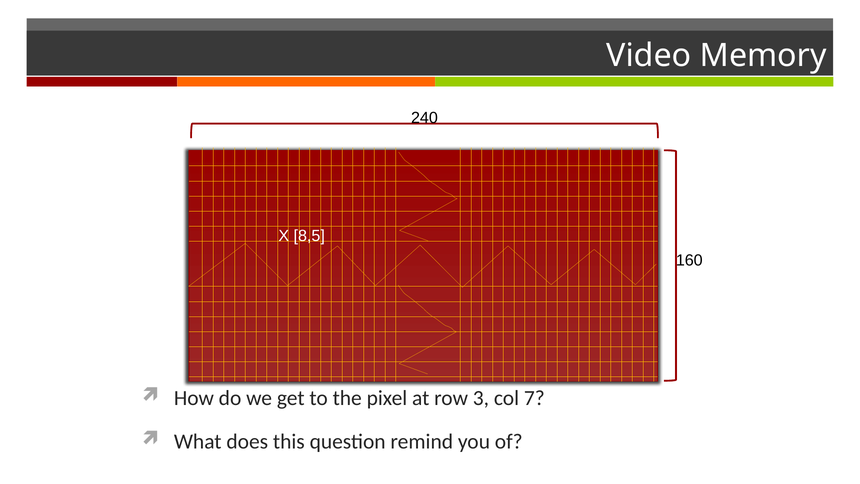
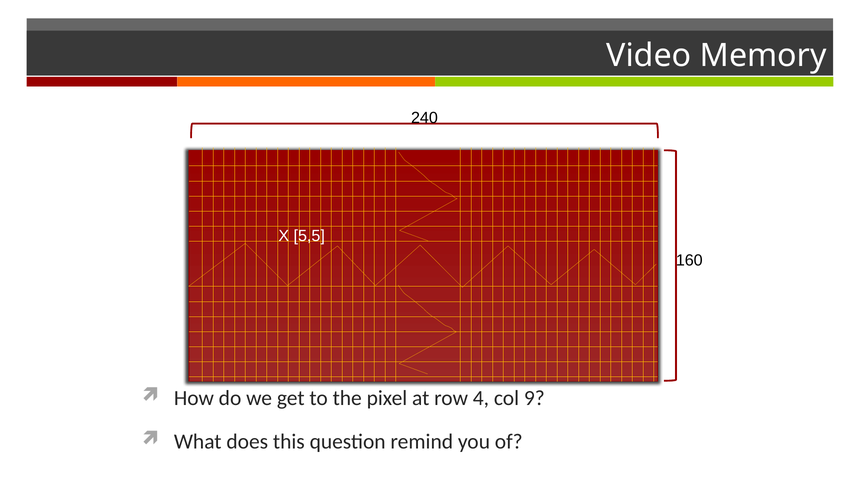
8,5: 8,5 -> 5,5 (309, 236)
3: 3 -> 4 (481, 398)
7: 7 -> 9 (534, 398)
